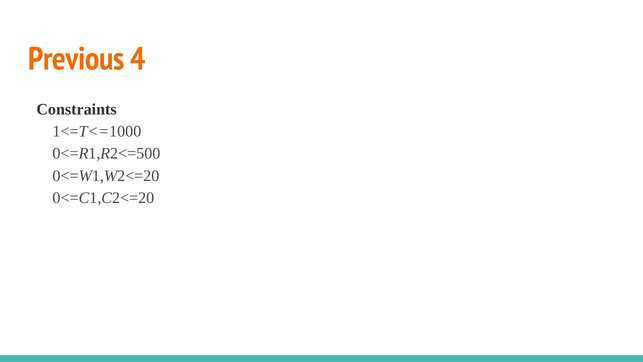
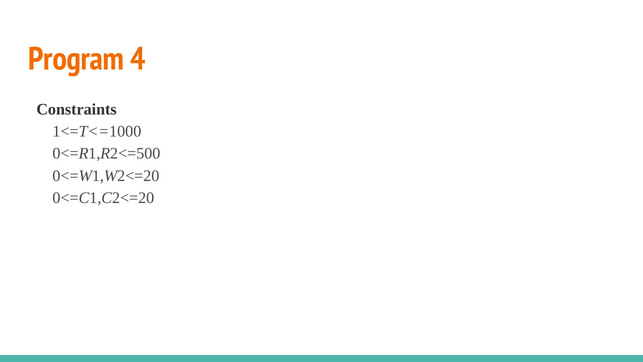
Previous: Previous -> Program (76, 59)
